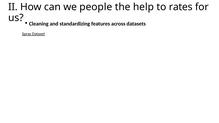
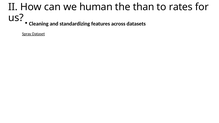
people: people -> human (96, 7)
help: help -> than (144, 7)
